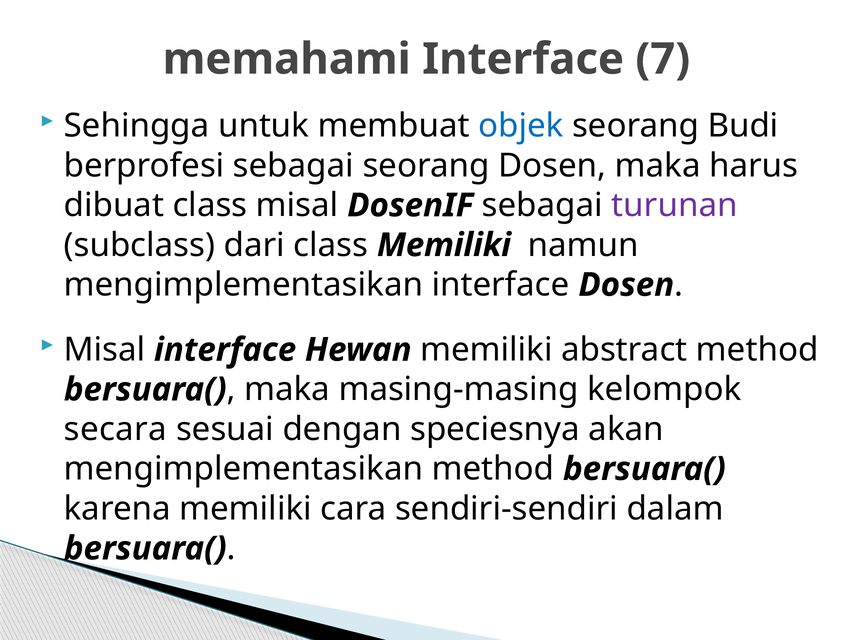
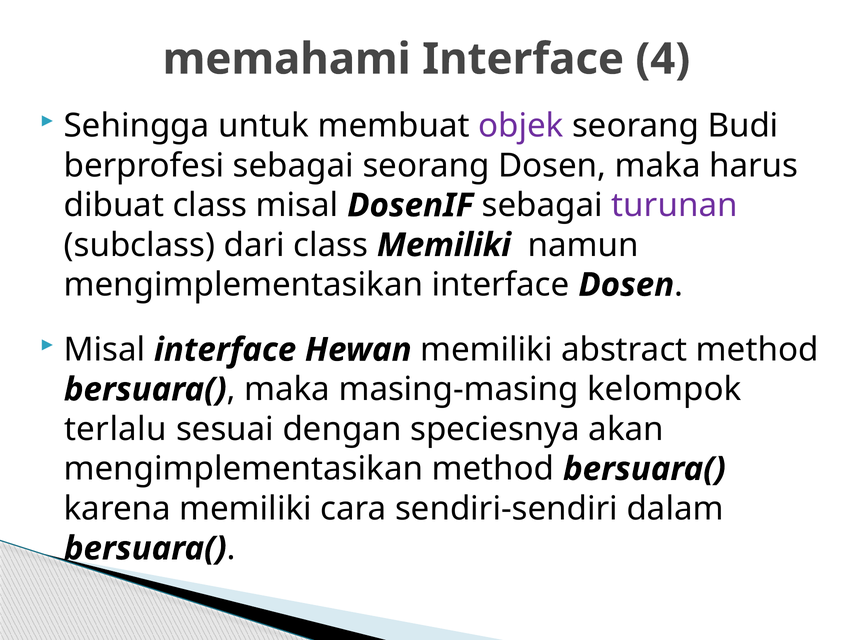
7: 7 -> 4 (663, 59)
objek colour: blue -> purple (521, 126)
secara: secara -> terlalu (115, 429)
